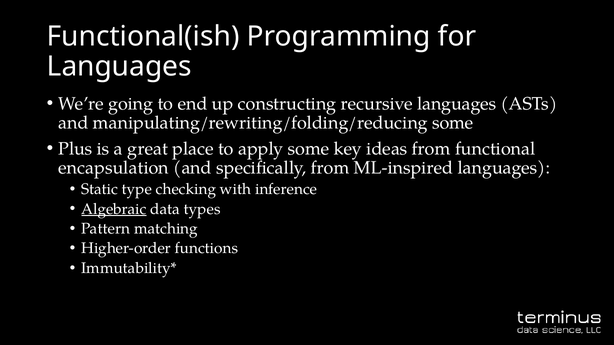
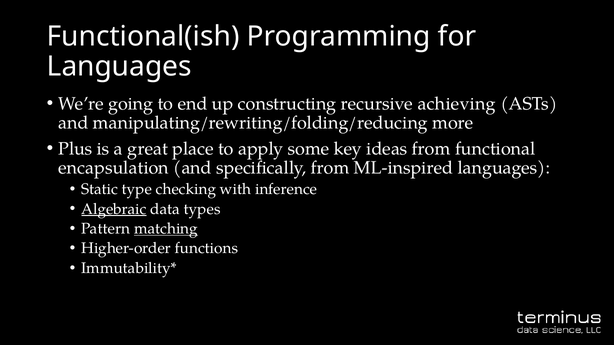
recursive languages: languages -> achieving (457, 104)
manipulating/rewriting/folding/reducing some: some -> more (453, 123)
matching underline: none -> present (166, 229)
